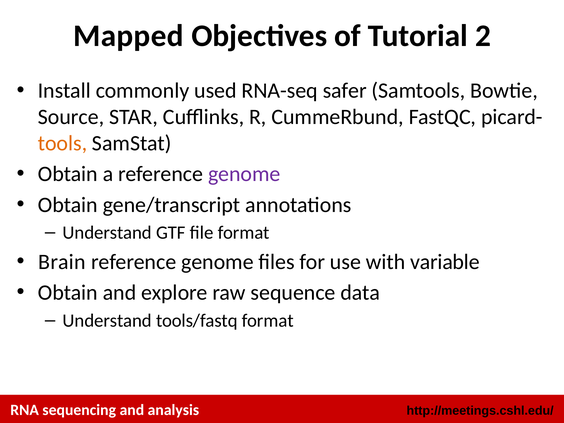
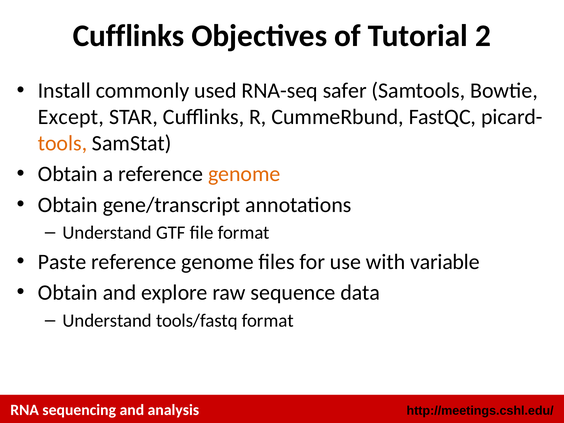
Mapped: Mapped -> Cufflinks (129, 36)
Source: Source -> Except (71, 117)
genome colour: purple -> orange (244, 174)
Brain: Brain -> Paste (62, 262)
